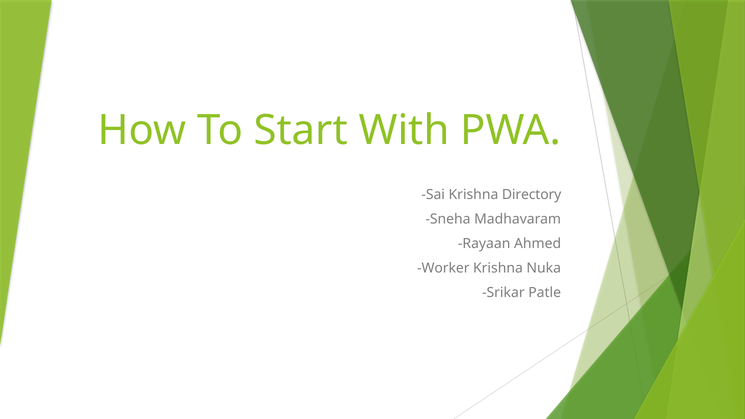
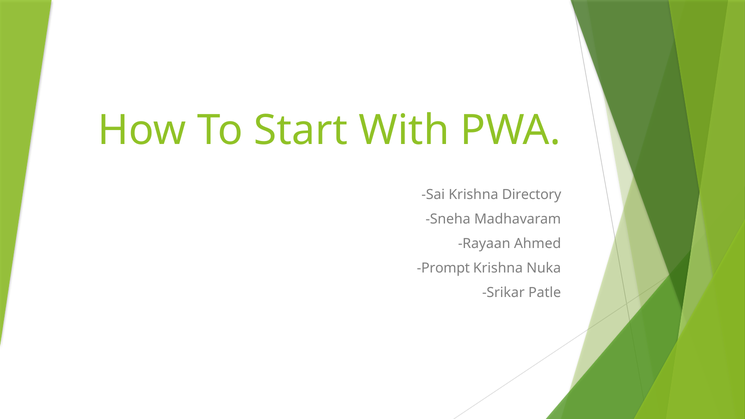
Worker: Worker -> Prompt (443, 268)
